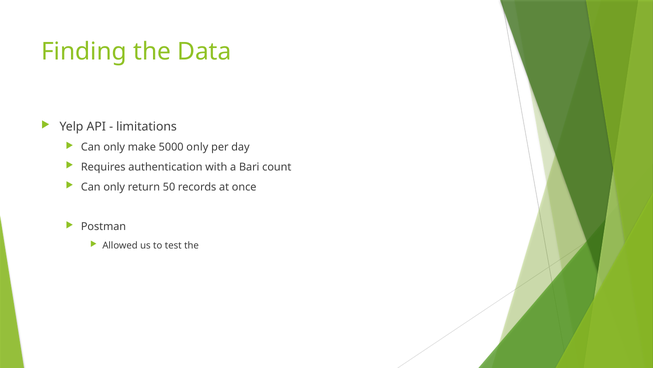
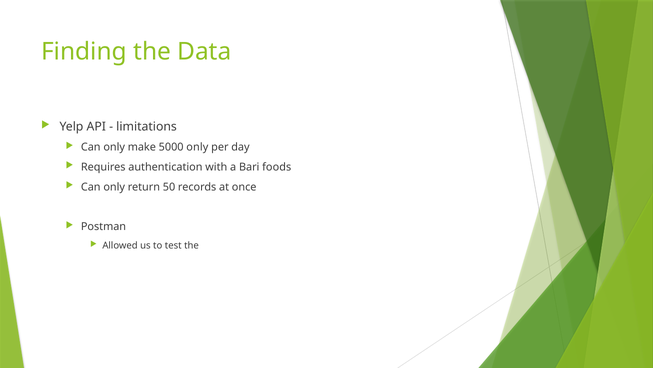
count: count -> foods (277, 167)
